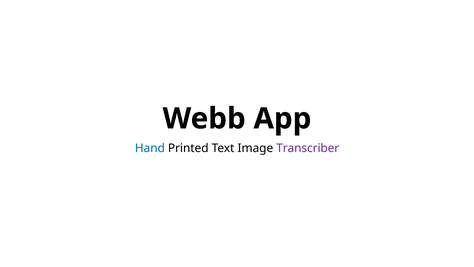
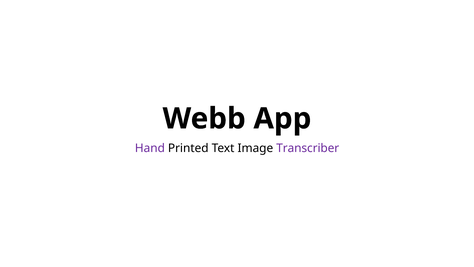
Hand colour: blue -> purple (150, 148)
